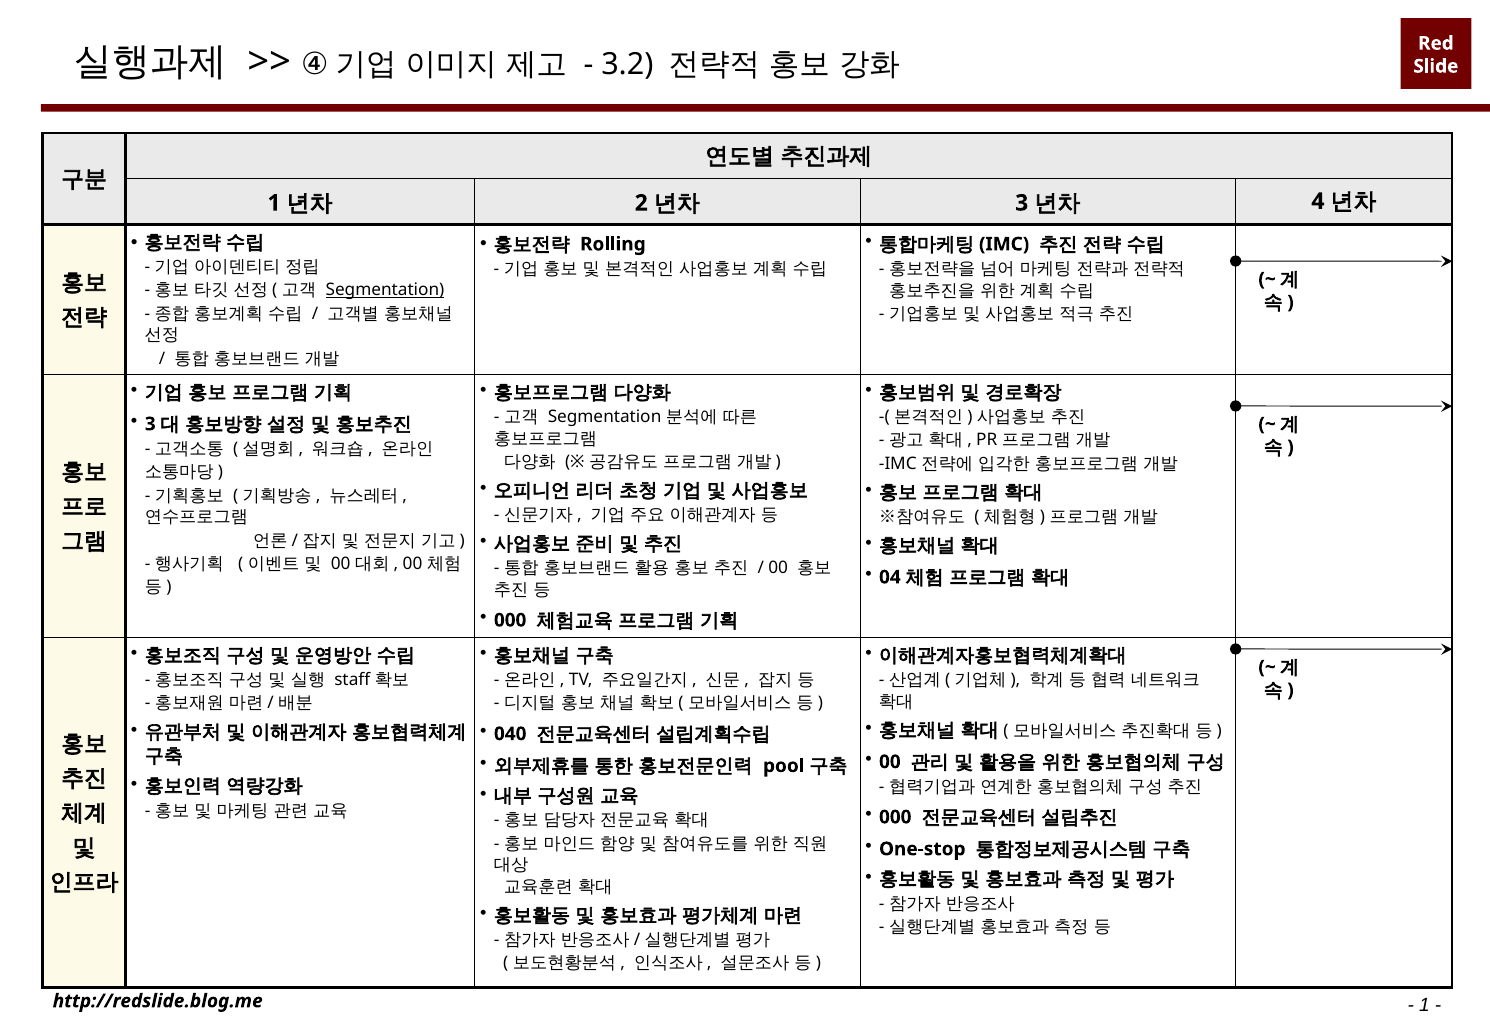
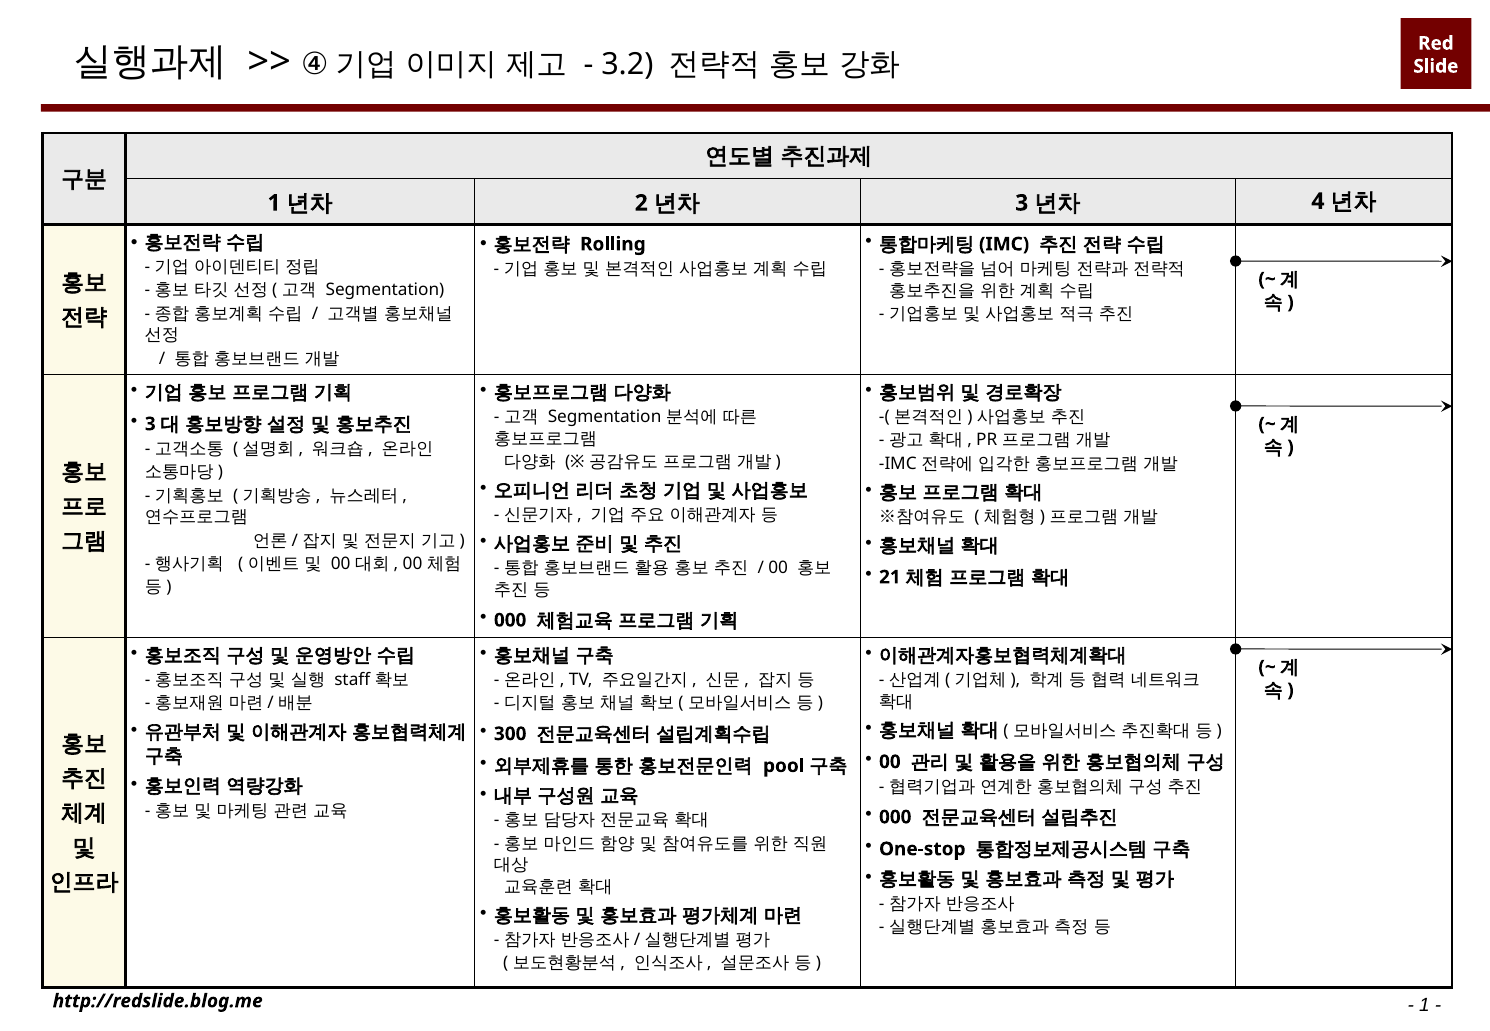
Segmentation underline: present -> none (385, 290)
04: 04 -> 21 (890, 577)
040: 040 -> 300 (510, 734)
